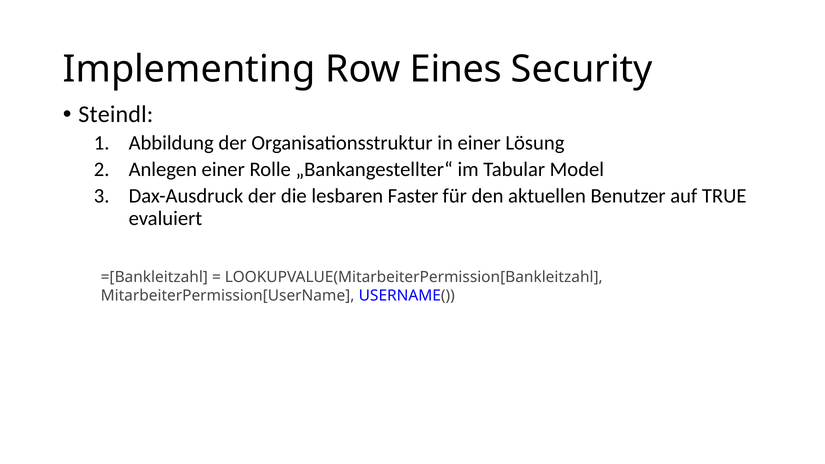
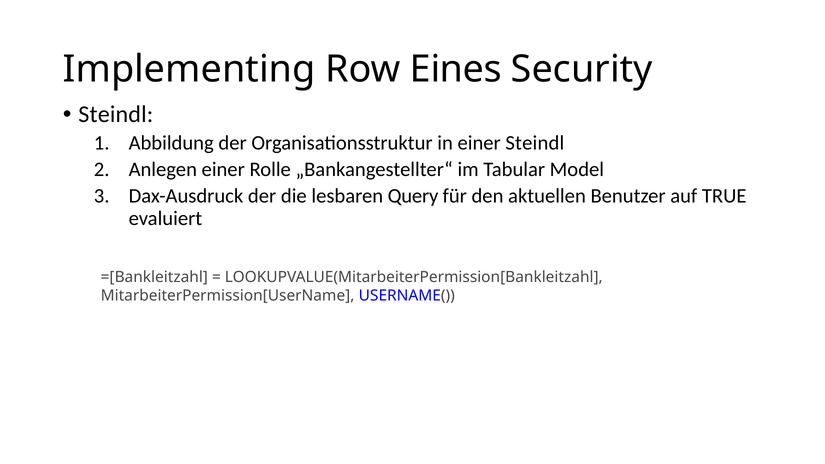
einer Lösung: Lösung -> Steindl (535, 143)
Faster: Faster -> Query (413, 196)
